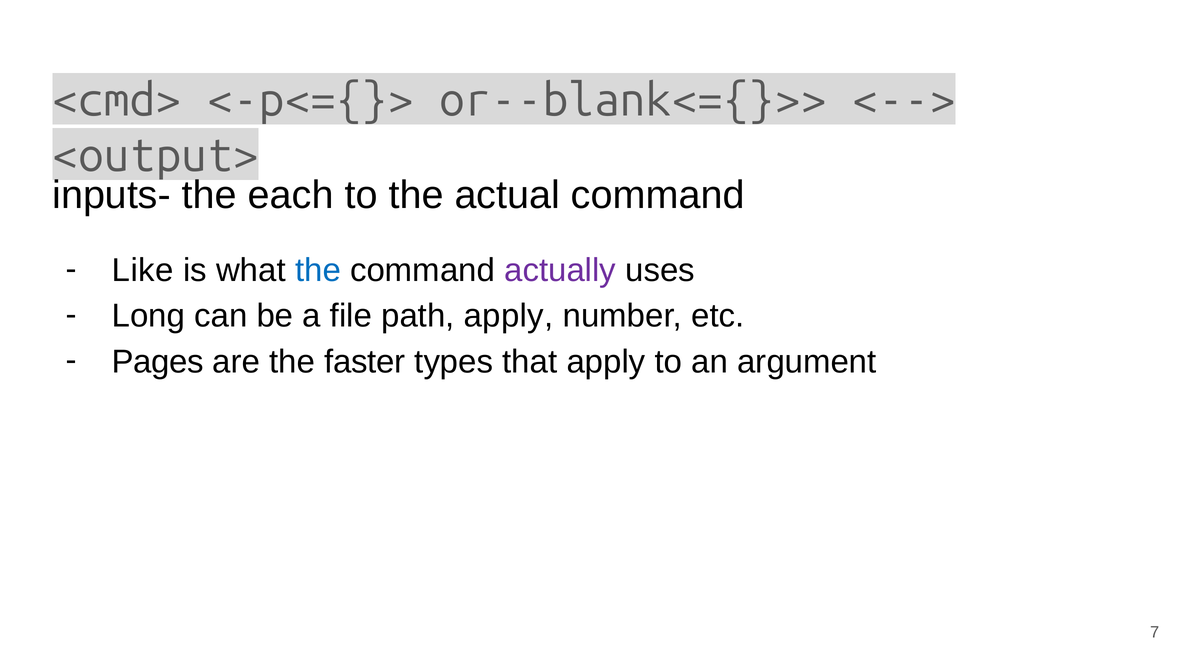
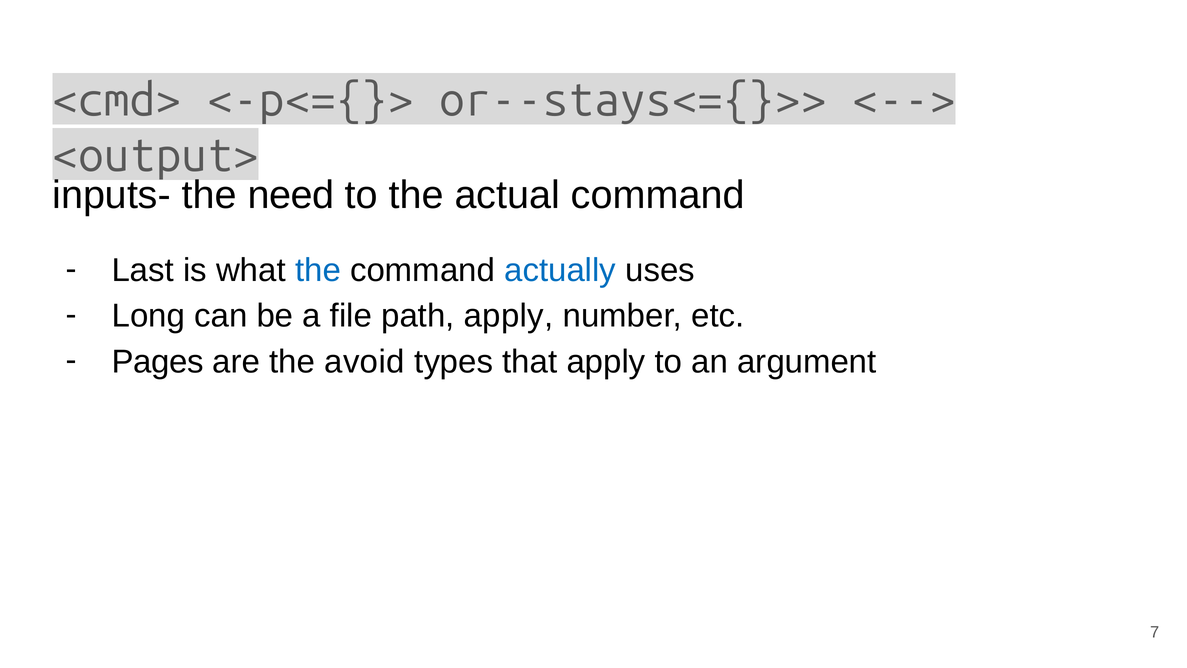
or--blank<={}>>: or--blank<={}>> -> or--stays<={}>> (633, 101)
each: each -> need (291, 195)
Like: Like -> Last (143, 270)
actually colour: purple -> blue (560, 270)
faster: faster -> avoid (365, 361)
